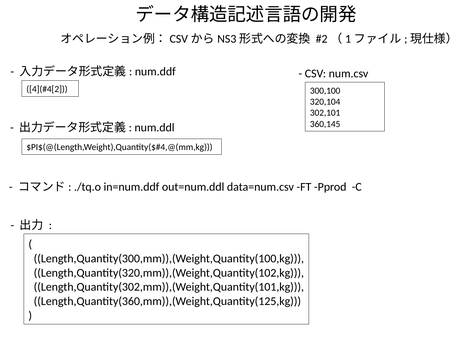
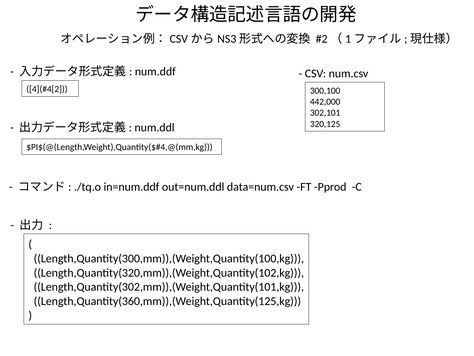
320,104: 320,104 -> 442,000 (325, 102)
360,145: 360,145 -> 320,125 (325, 124)
